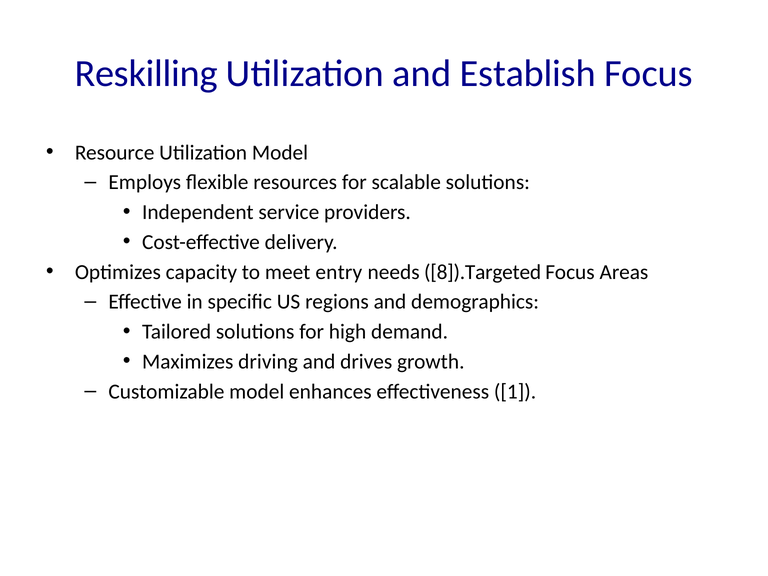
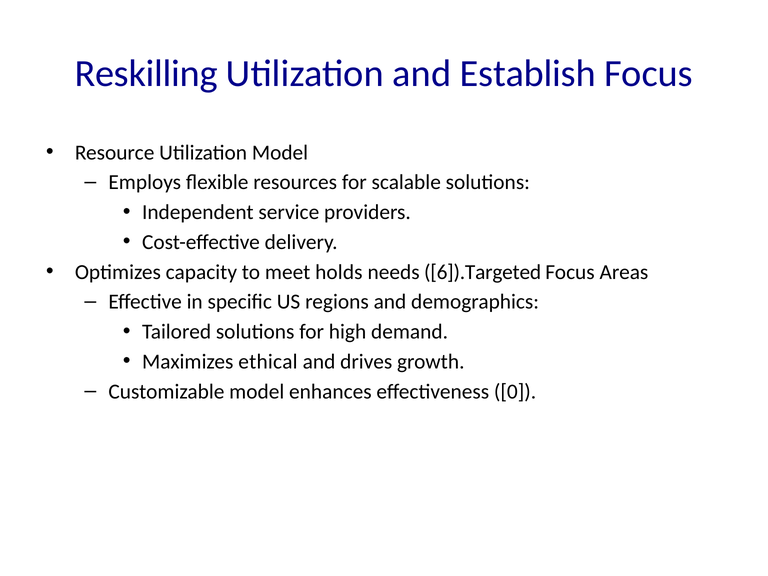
entry: entry -> holds (339, 272)
8]).Targeted: 8]).Targeted -> 6]).Targeted (483, 272)
driving: driving -> ethical (268, 362)
1: 1 -> 0 (515, 392)
